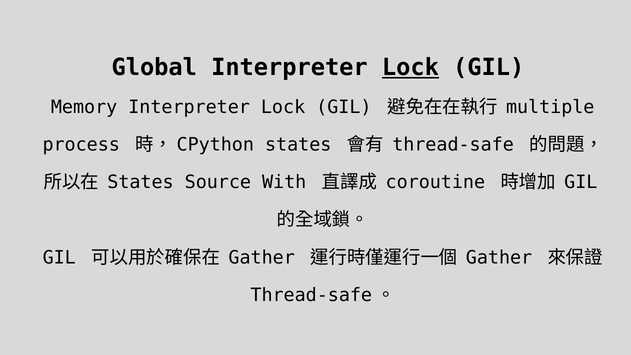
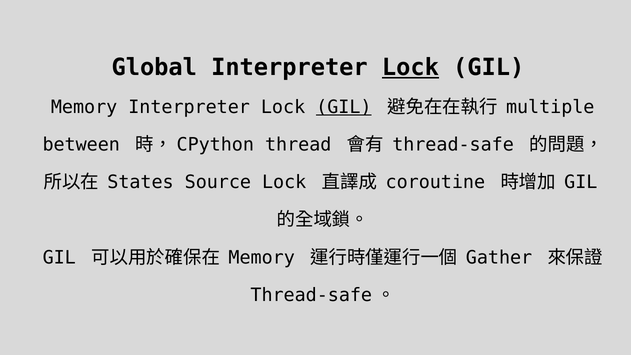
GIL underline: none -> present (344, 107)
process: process -> between (81, 145)
states: states -> thread (298, 145)
Source With: With -> Lock (284, 182)
Gather: Gather -> Memory (262, 257)
